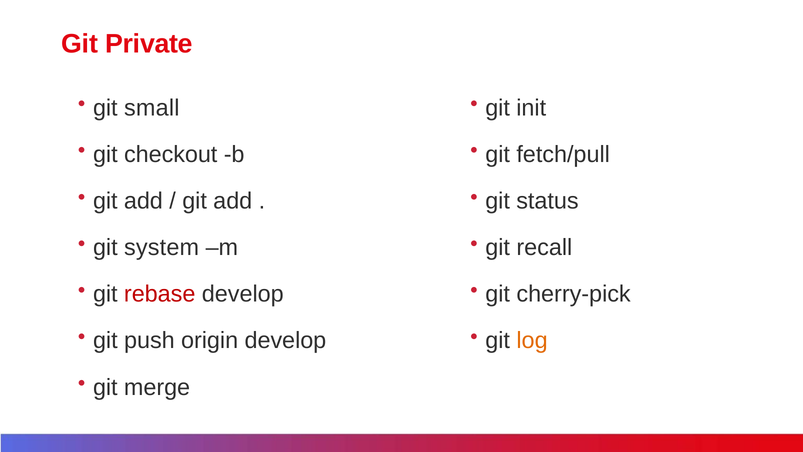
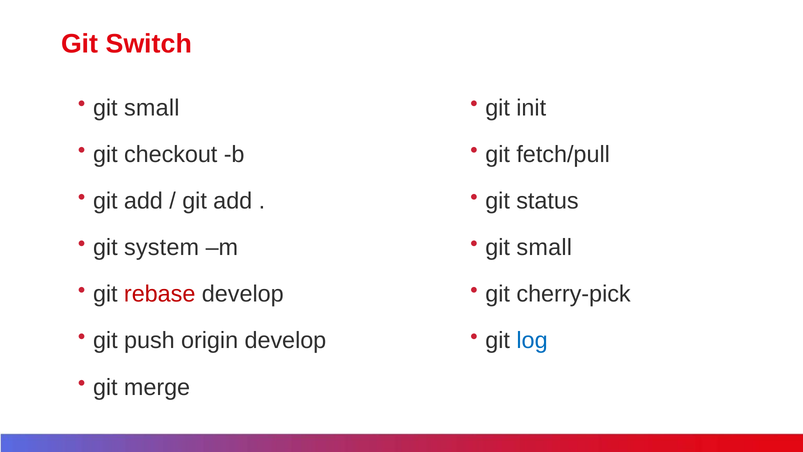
Private: Private -> Switch (149, 44)
recall: recall -> small (544, 247)
log colour: orange -> blue (532, 340)
